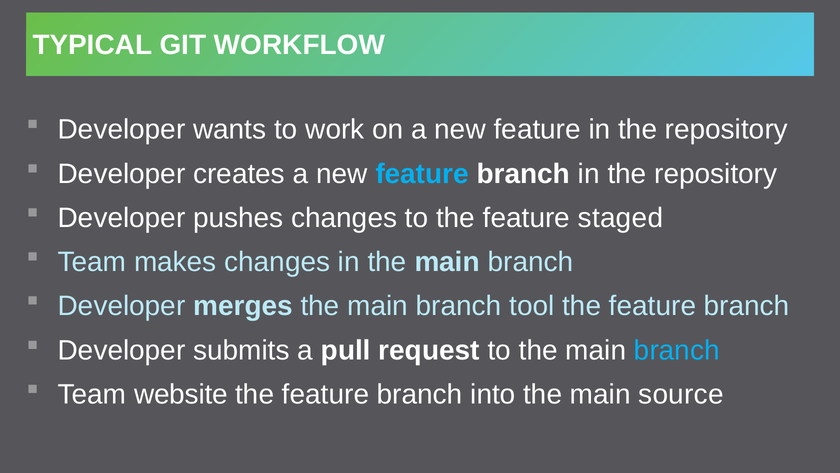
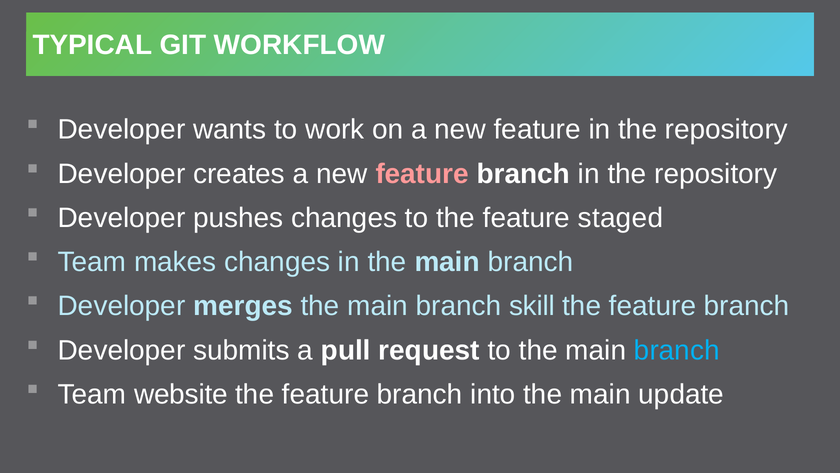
feature colour: light blue -> pink (422, 174)
tool: tool -> skill (532, 306)
source: source -> update (681, 394)
